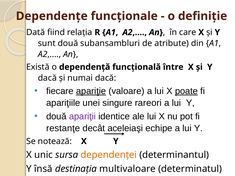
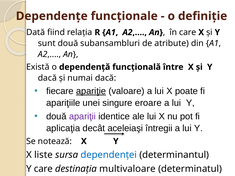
poate underline: present -> none (186, 91)
rareori: rareori -> eroare (148, 103)
restanţe: restanţe -> aplicaţia (63, 128)
echipe: echipe -> întregii (159, 128)
unic: unic -> liste (43, 155)
dependenţei colour: orange -> blue (109, 155)
Y însă: însă -> care (43, 169)
